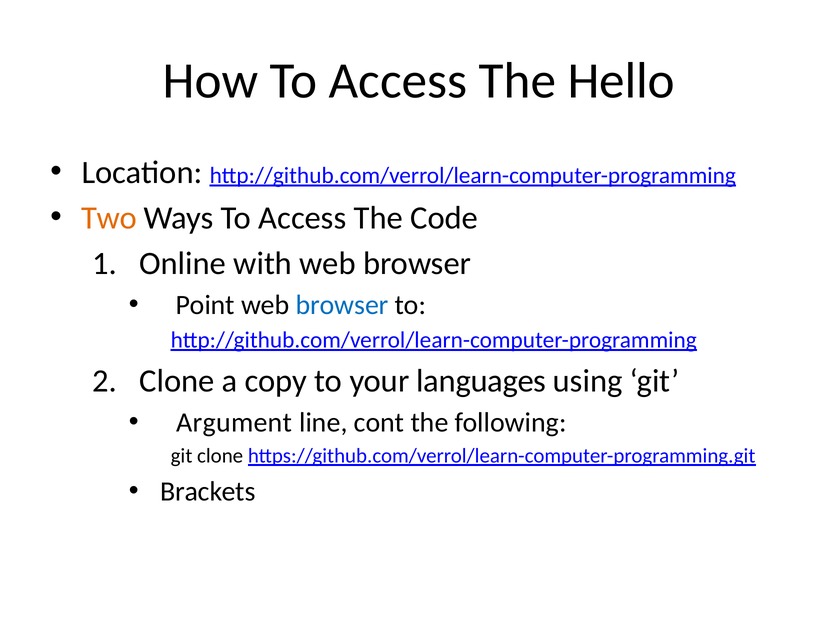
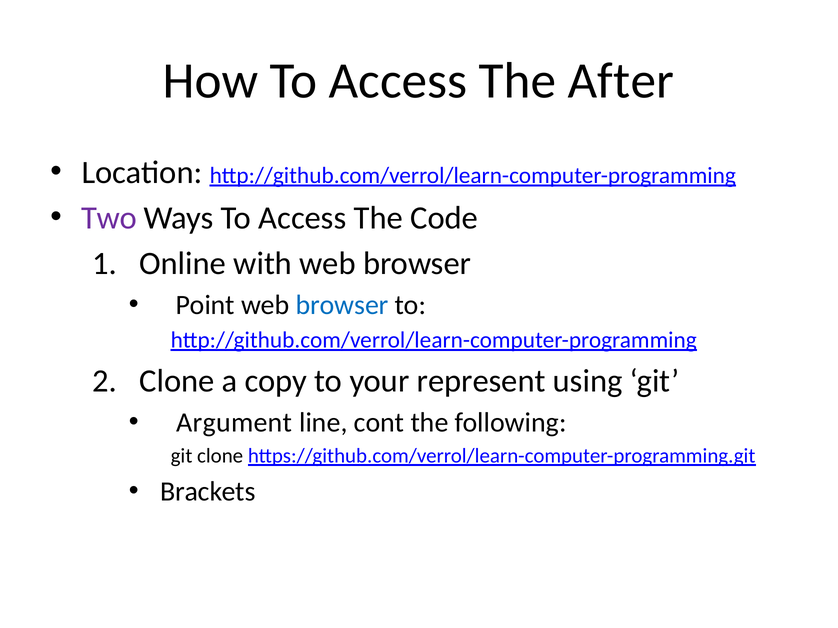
Hello: Hello -> After (621, 81)
Two colour: orange -> purple (109, 218)
languages: languages -> represent (481, 382)
